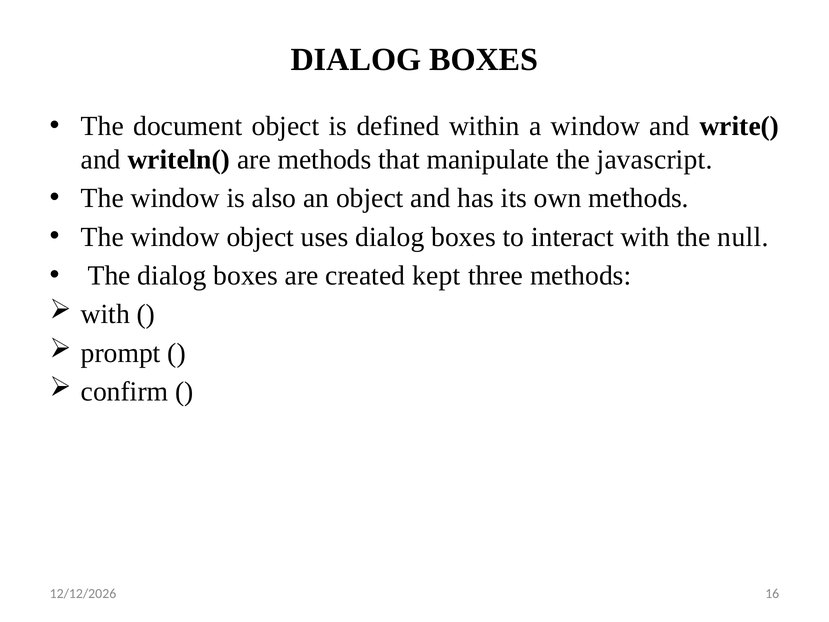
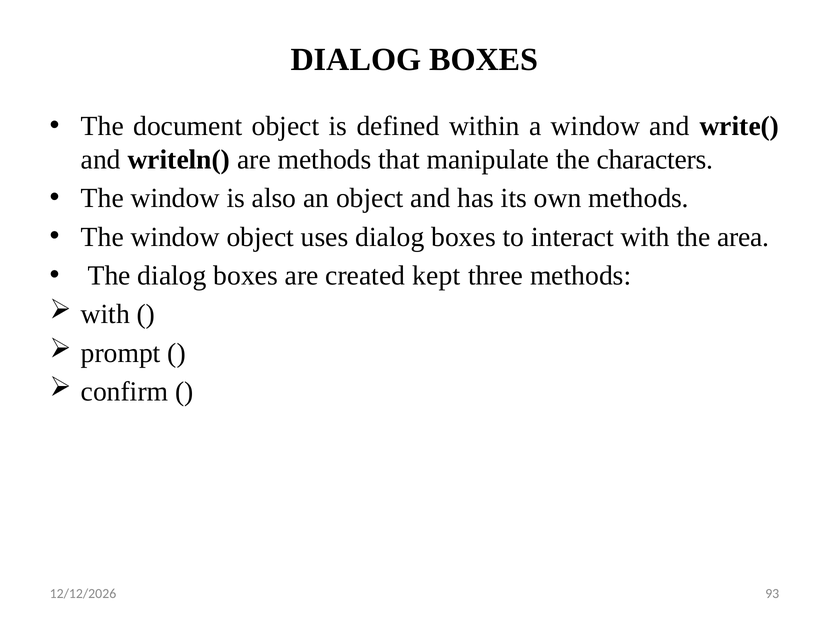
javascript: javascript -> characters (655, 159)
null: null -> area (743, 237)
16: 16 -> 93 (772, 594)
